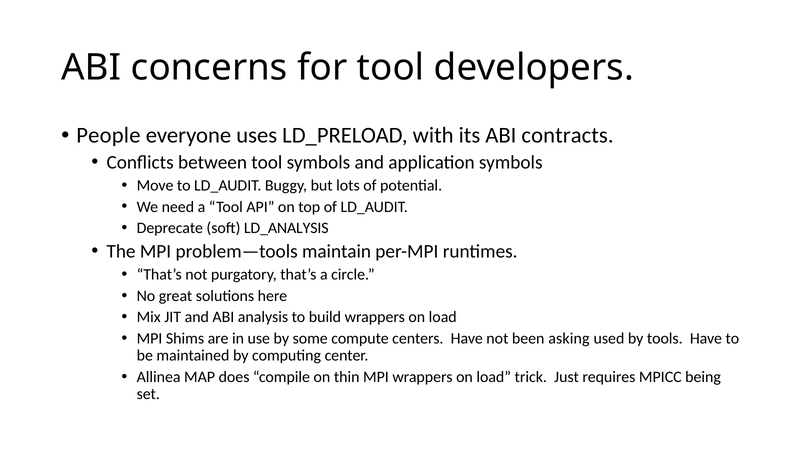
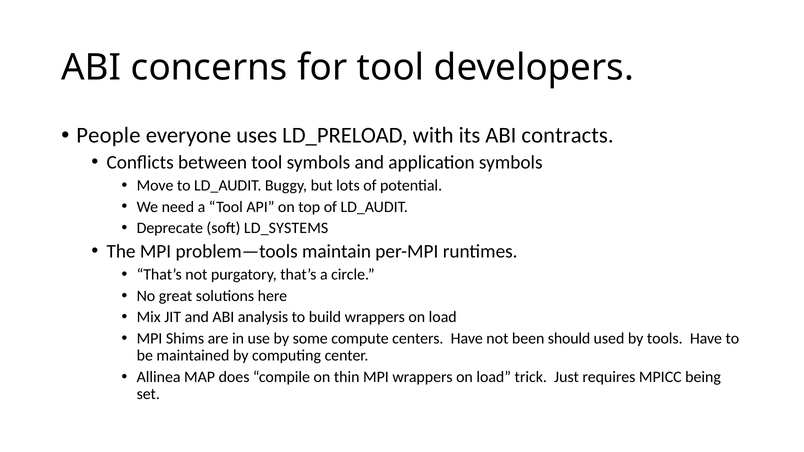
LD_ANALYSIS: LD_ANALYSIS -> LD_SYSTEMS (286, 228)
asking: asking -> should (569, 339)
